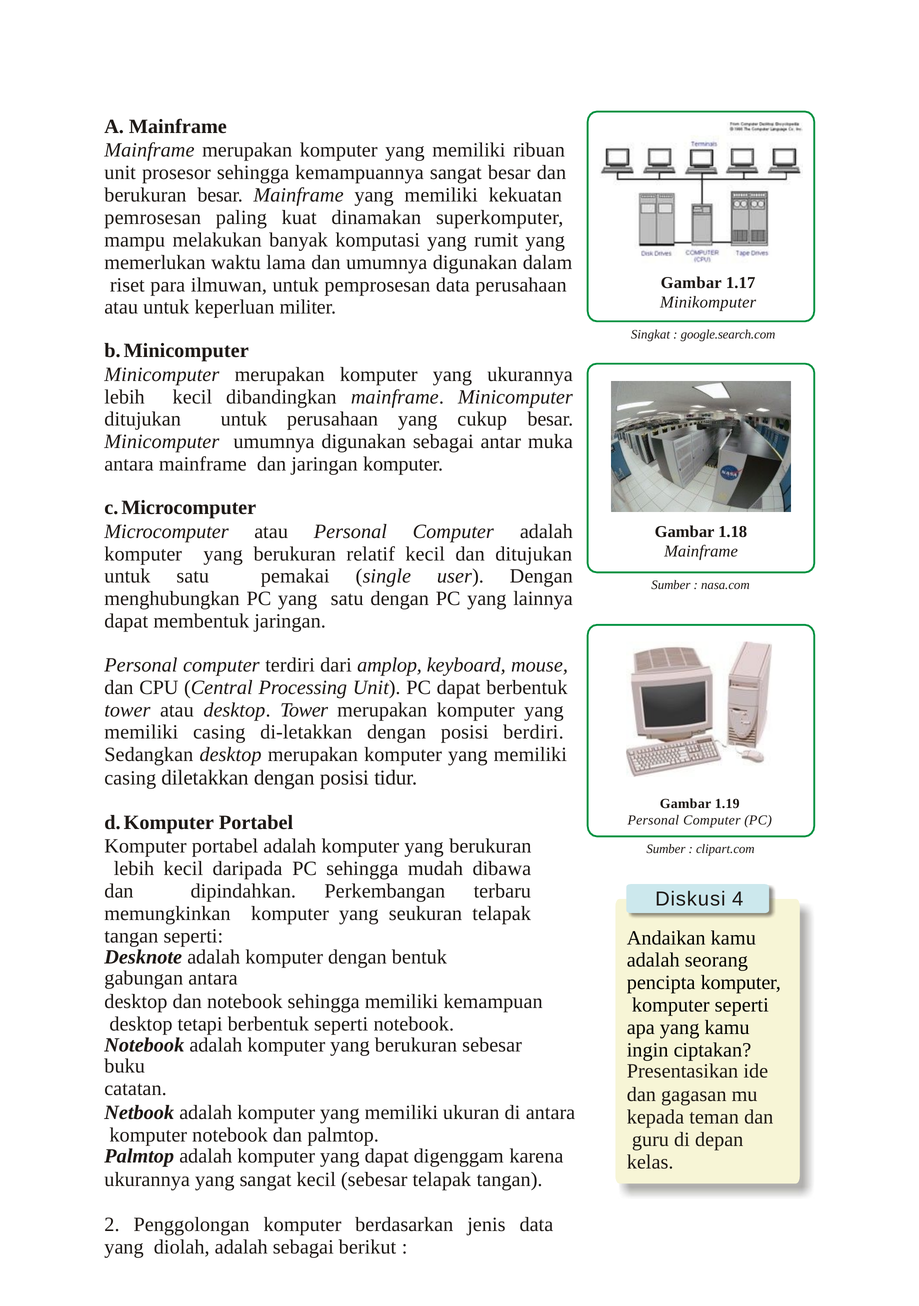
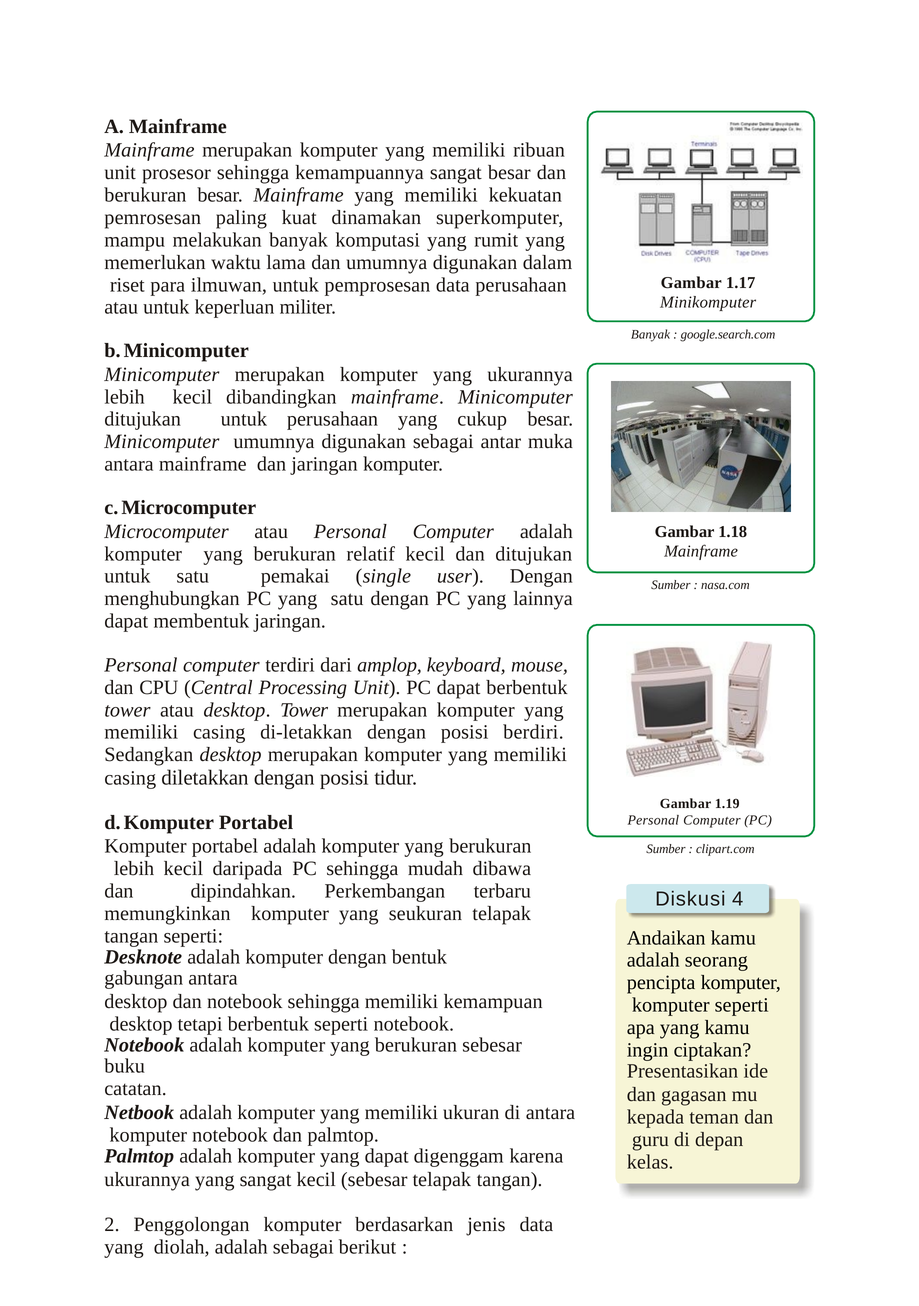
Singkat: Singkat -> Banyak (650, 335)
